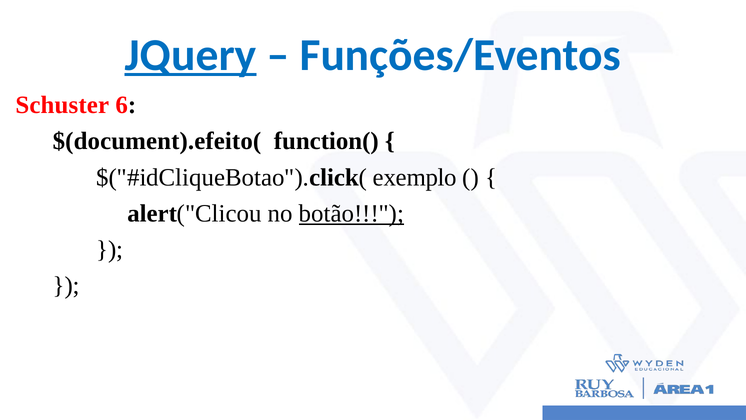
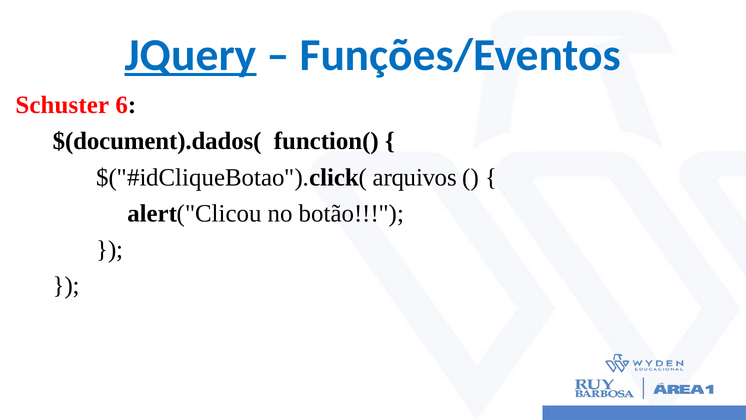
$(document).efeito(: $(document).efeito( -> $(document).dados( (157, 141)
exemplo: exemplo -> arquivos (415, 177)
botão underline: present -> none (351, 213)
